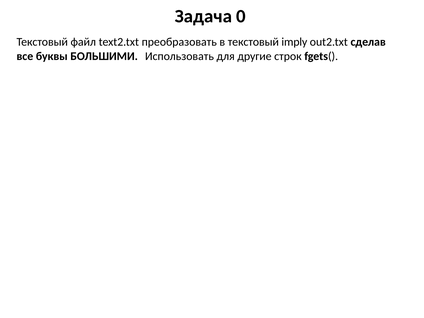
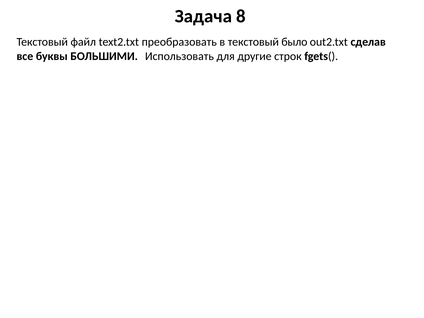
0: 0 -> 8 (241, 16)
imply: imply -> было (294, 42)
